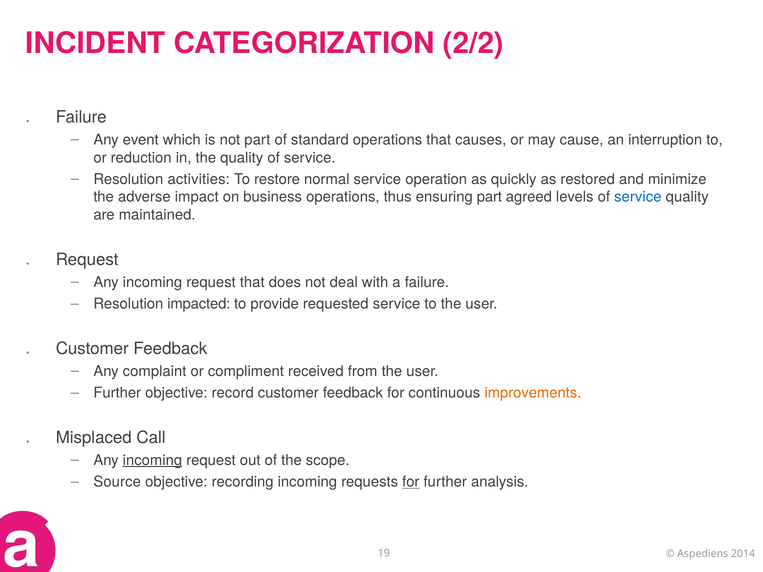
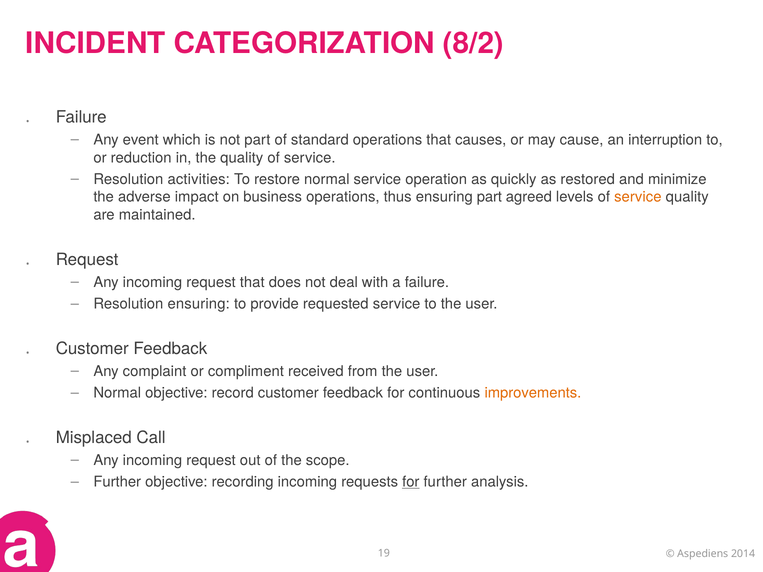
2/2: 2/2 -> 8/2 (473, 43)
service colour: blue -> orange (638, 197)
Resolution impacted: impacted -> ensuring (199, 304)
Further: Further -> Normal (117, 393)
incoming underline: present -> none (152, 460)
Source: Source -> Further (117, 482)
